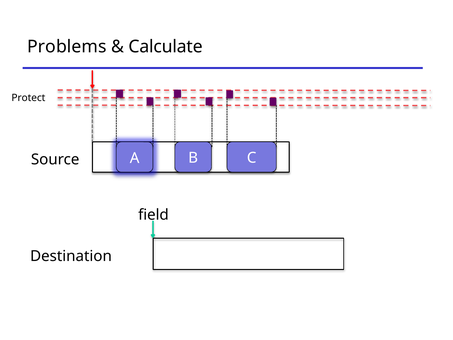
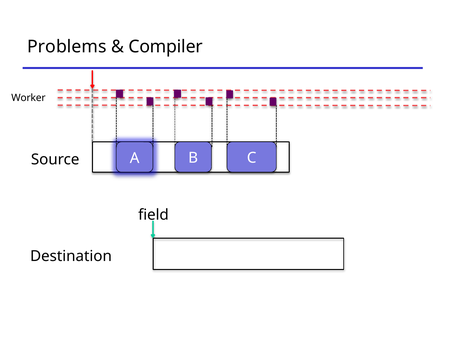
Calculate: Calculate -> Compiler (166, 47)
Protect: Protect -> Worker (28, 98)
